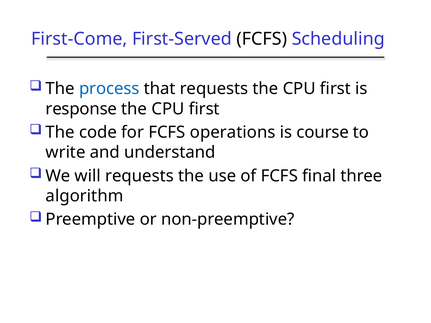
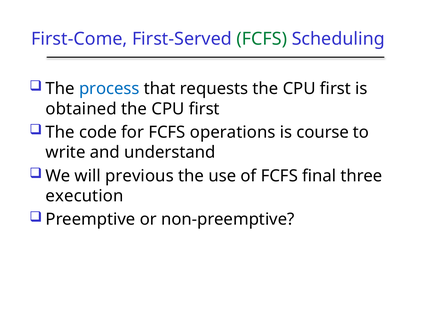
FCFS colour: black -> green (262, 39)
response: response -> obtained (81, 109)
will requests: requests -> previous (139, 176)
algorithm: algorithm -> execution (85, 196)
